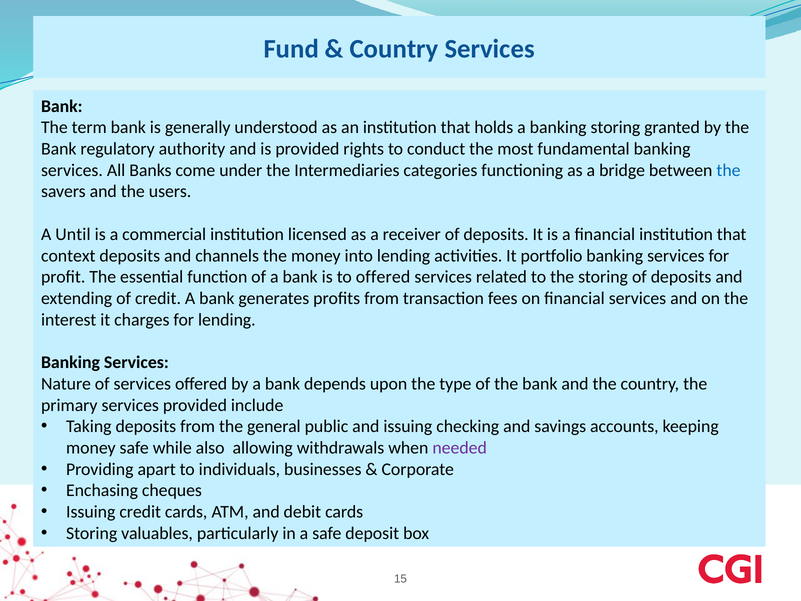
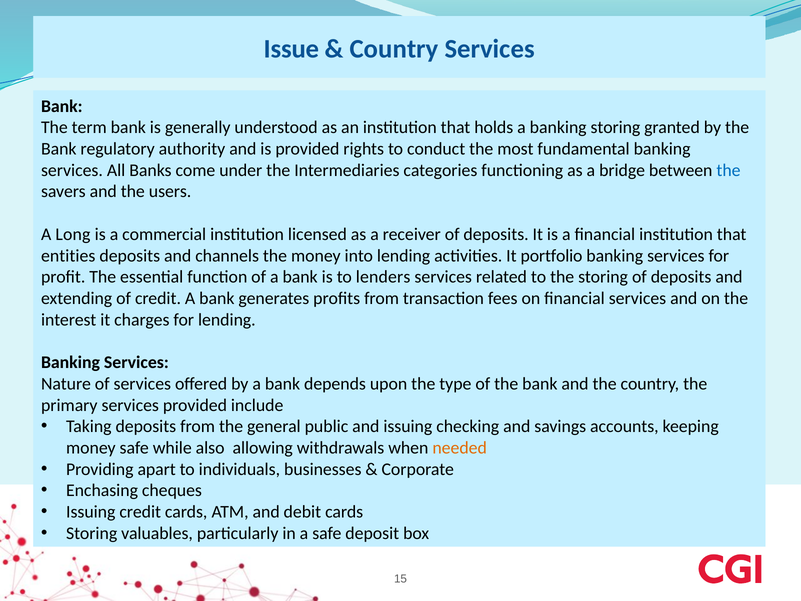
Fund: Fund -> Issue (291, 49)
Until: Until -> Long (73, 234)
context: context -> entities (68, 256)
to offered: offered -> lenders (383, 277)
needed colour: purple -> orange (460, 448)
